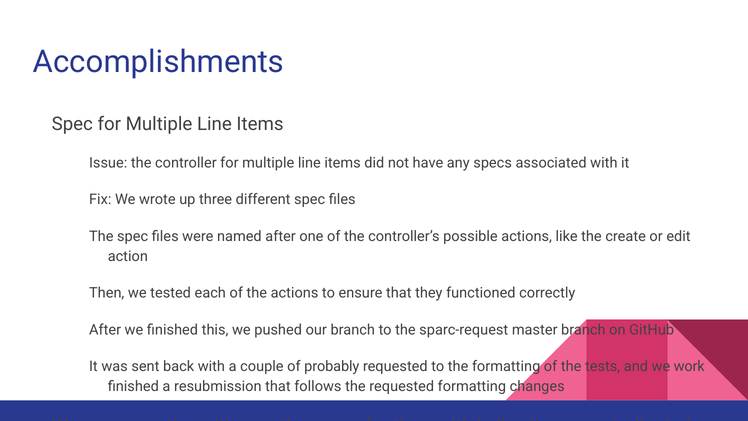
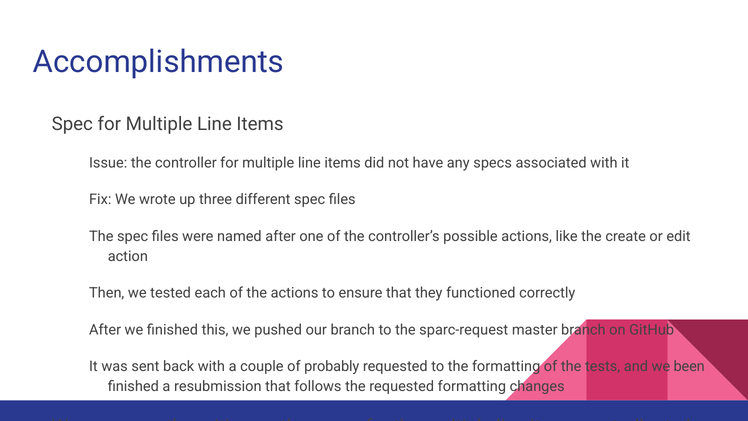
work: work -> been (689, 366)
